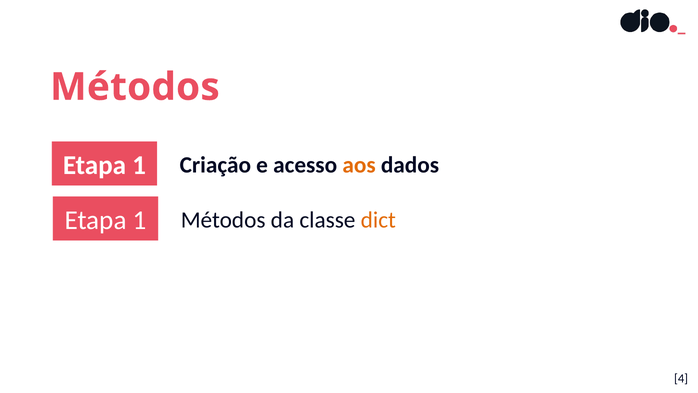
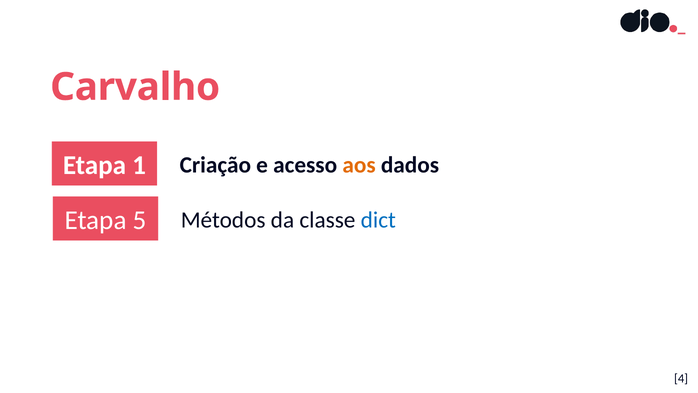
Métodos: Métodos -> Carvalho (135, 87)
1: 1 -> 5 (139, 220)
dict colour: orange -> blue (378, 220)
